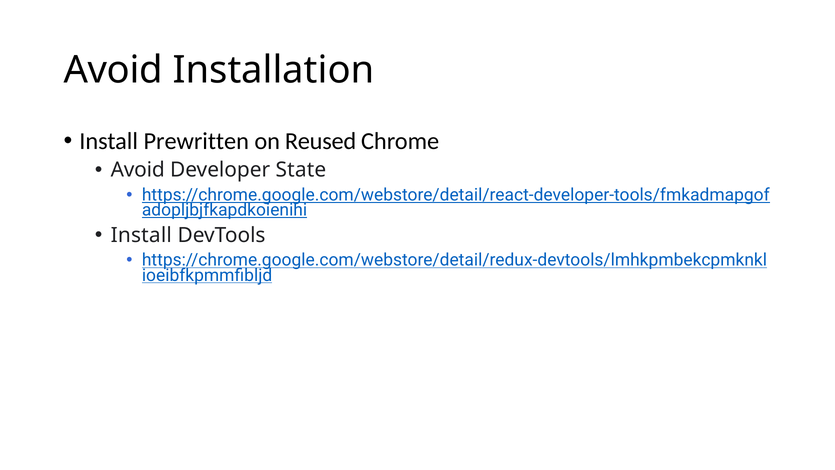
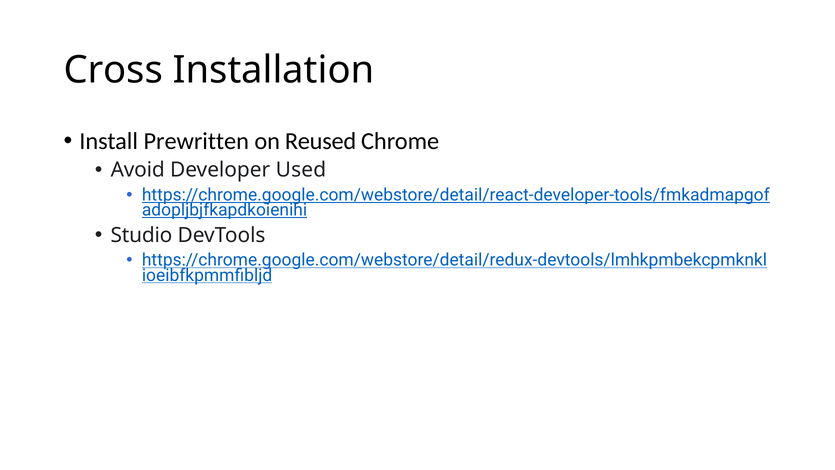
Avoid: Avoid -> Cross (113, 70)
State: State -> Used (301, 170)
Install: Install -> Studio (141, 235)
